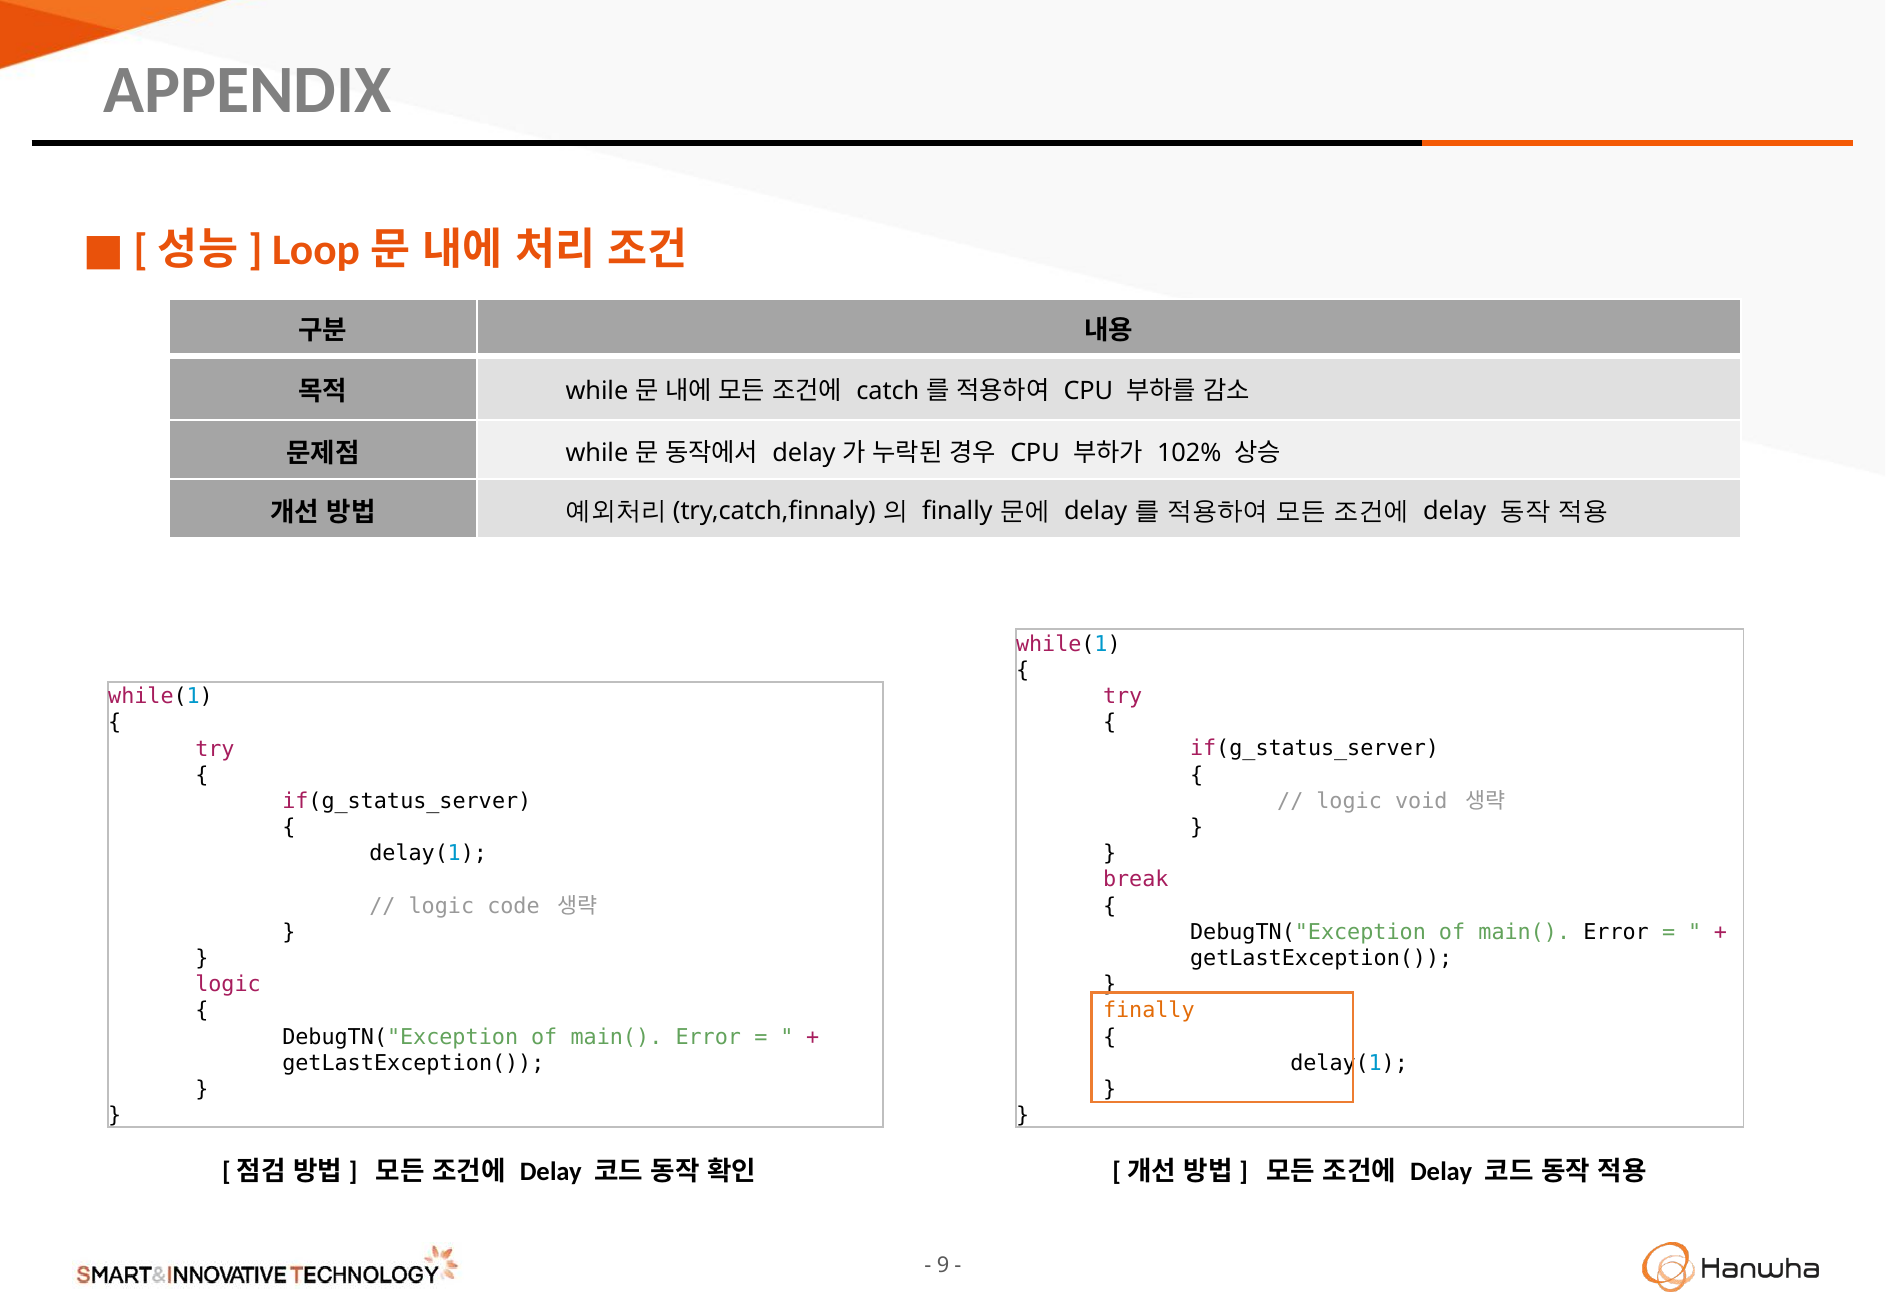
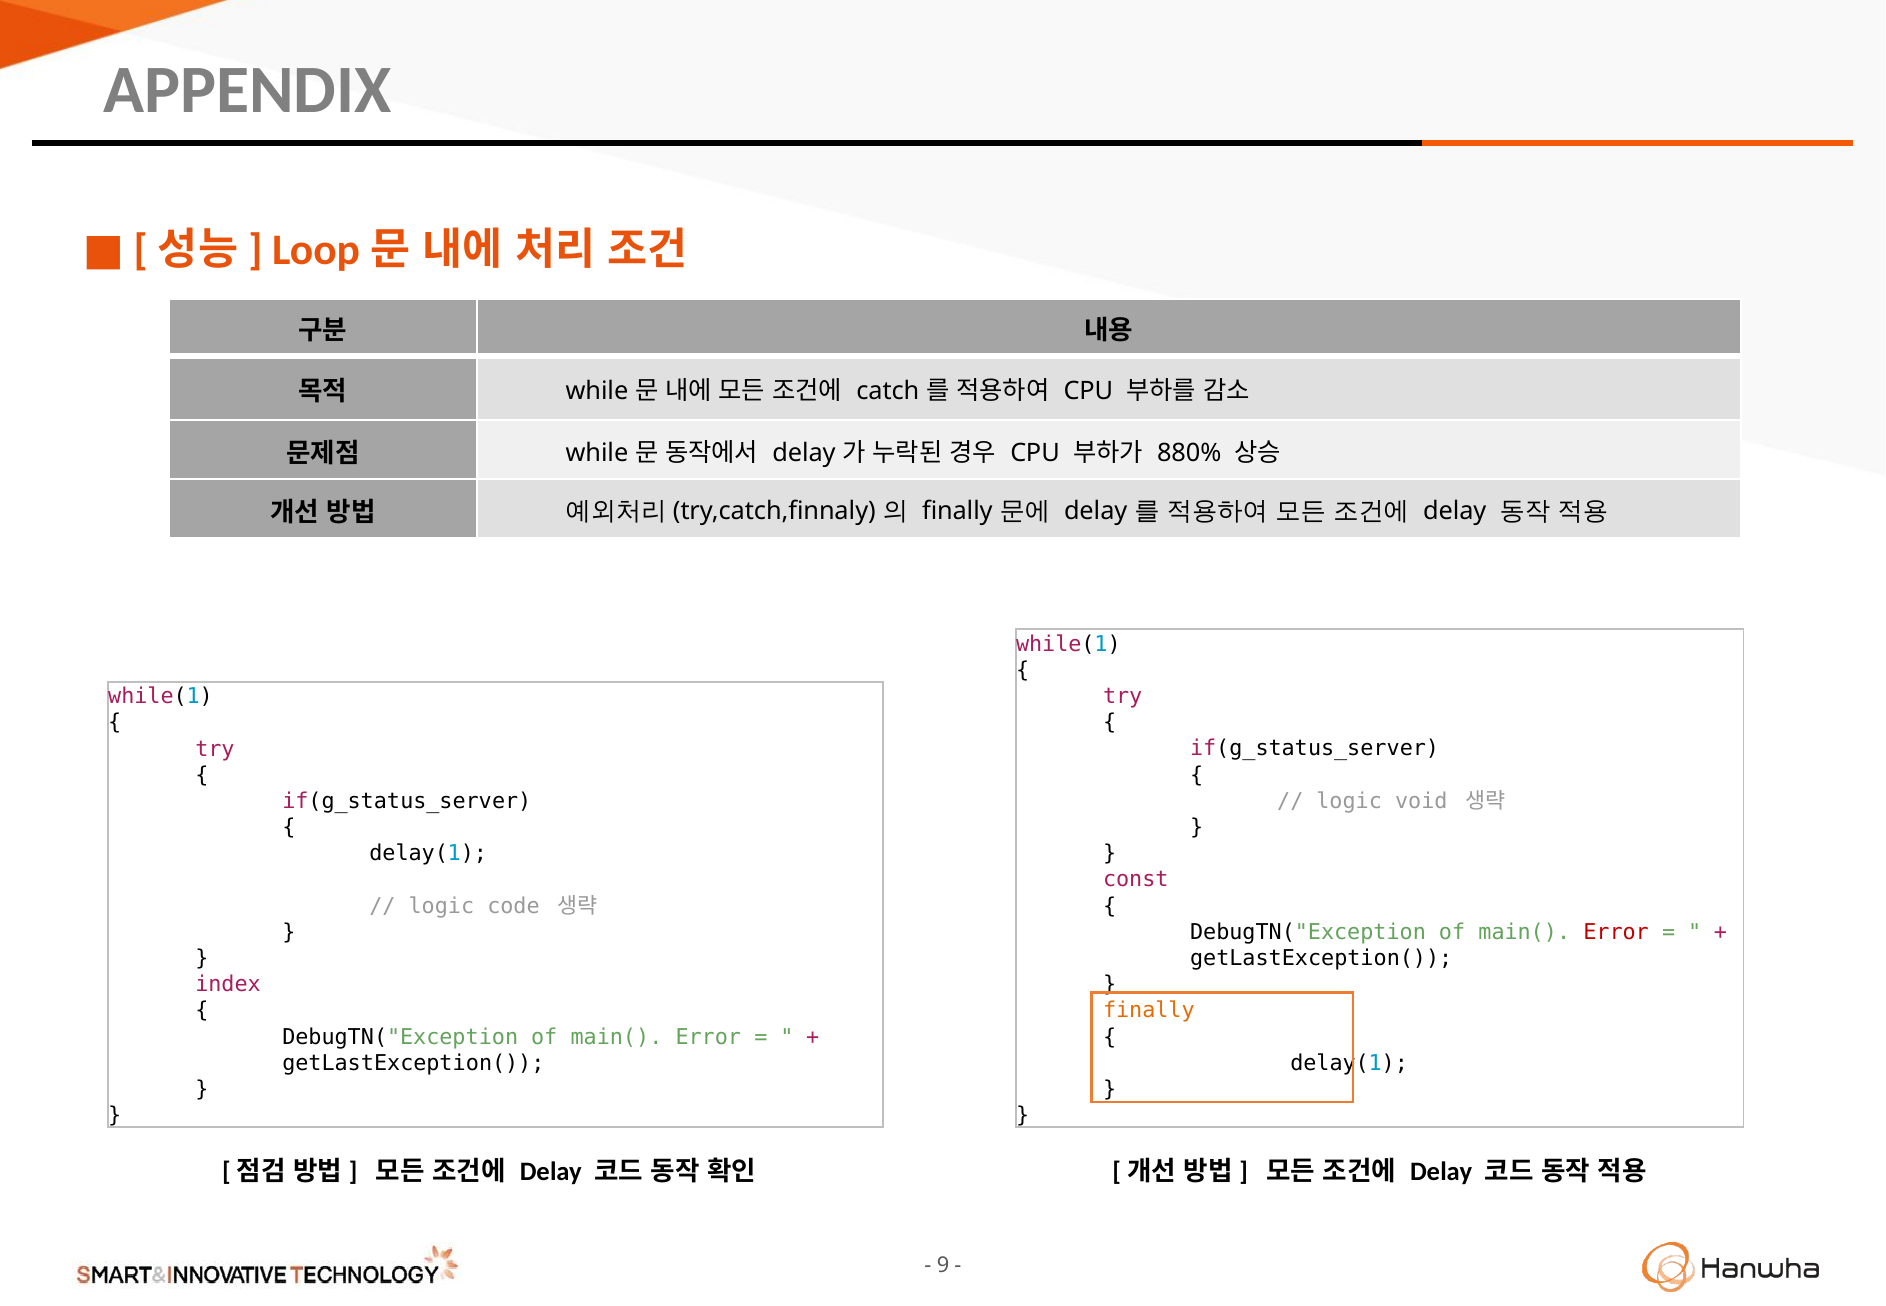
102%: 102% -> 880% (1189, 453)
break: break -> const (1136, 880)
Error colour: black -> red (1616, 932)
logic: logic -> index (228, 984)
